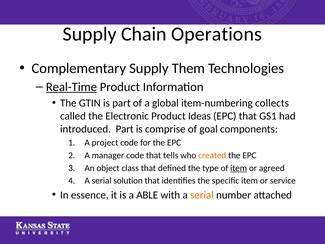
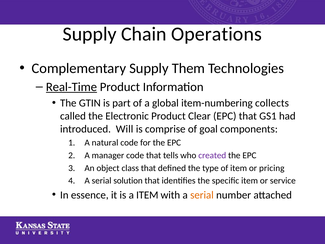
Ideas: Ideas -> Clear (199, 116)
introduced Part: Part -> Will (125, 129)
project: project -> natural (105, 143)
created colour: orange -> purple (212, 155)
item underline: present -> none (239, 168)
agreed: agreed -> pricing (272, 168)
a ABLE: ABLE -> ITEM (147, 195)
